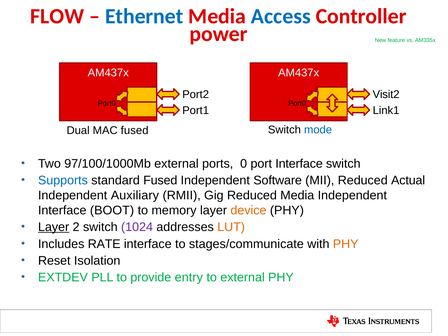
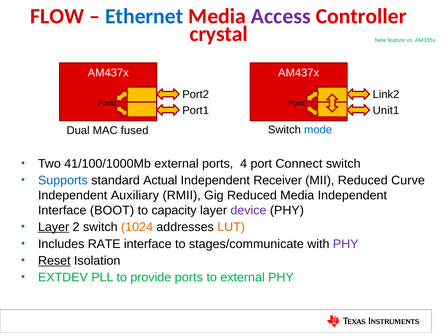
Access colour: blue -> purple (281, 16)
power: power -> crystal (219, 34)
Visit2: Visit2 -> Link2 (386, 95)
Link1: Link1 -> Unit1 (386, 110)
97/100/1000Mb: 97/100/1000Mb -> 41/100/1000Mb (108, 164)
0: 0 -> 4 (244, 164)
port Interface: Interface -> Connect (299, 164)
standard Fused: Fused -> Actual (160, 180)
Software: Software -> Receiver (278, 180)
Actual: Actual -> Curve (408, 180)
memory: memory -> capacity (174, 210)
device colour: orange -> purple (248, 210)
1024 colour: purple -> orange (137, 227)
PHY colour: orange -> purple (346, 244)
Reset underline: none -> present (54, 261)
provide entry: entry -> ports (189, 278)
